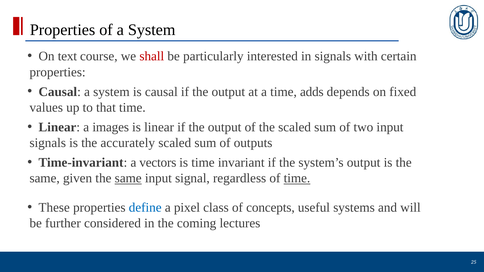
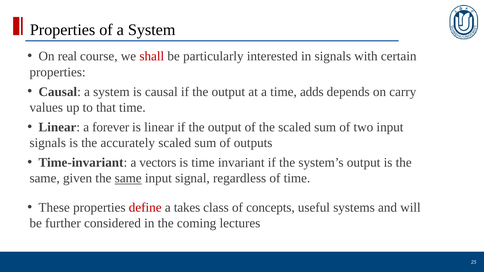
text: text -> real (67, 56)
fixed: fixed -> carry (403, 92)
images: images -> forever (111, 127)
time underline: present -> none (297, 178)
define colour: blue -> red (145, 208)
pixel: pixel -> takes (187, 208)
